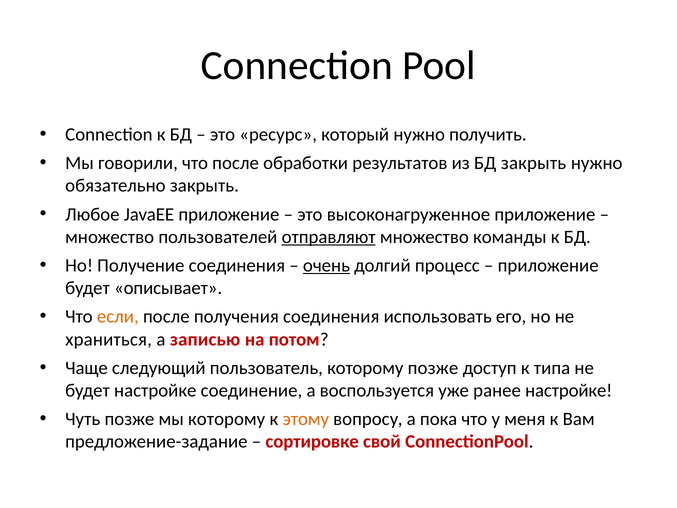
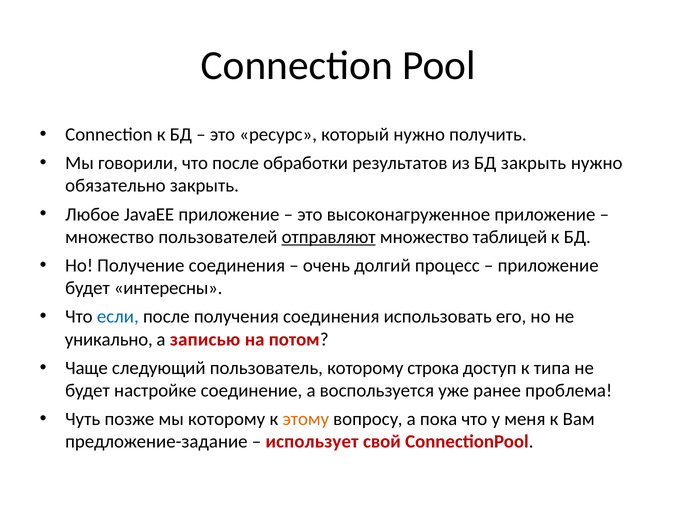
команды: команды -> таблицей (510, 237)
очень underline: present -> none (326, 265)
описывает: описывает -> интересны (168, 288)
если colour: orange -> blue (118, 317)
храниться: храниться -> уникально (109, 339)
которому позже: позже -> строка (433, 368)
ранее настройке: настройке -> проблема (569, 390)
сортировке: сортировке -> использует (312, 442)
